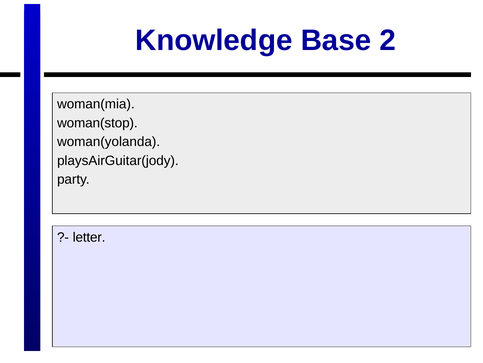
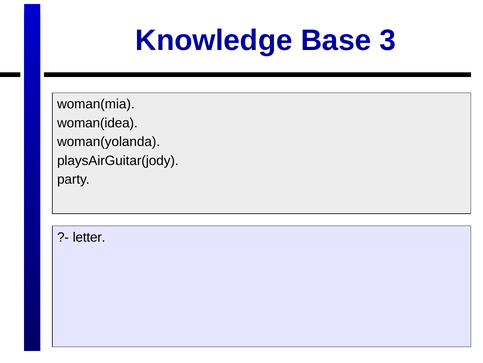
2: 2 -> 3 (388, 40)
woman(stop: woman(stop -> woman(idea (97, 123)
